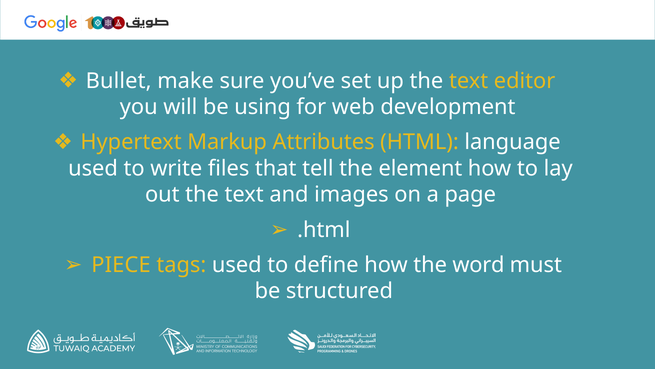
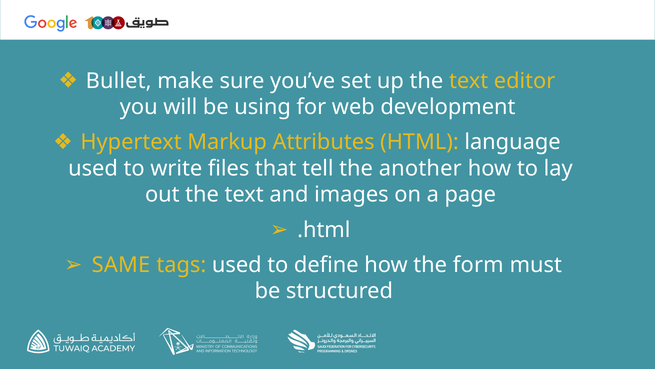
element: element -> another (420, 168)
PIECE: PIECE -> SAME (121, 265)
word: word -> form (478, 265)
